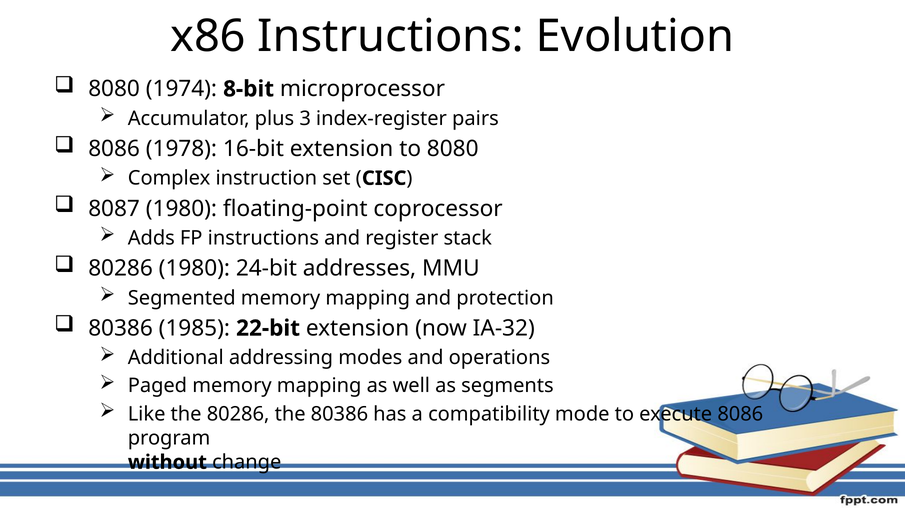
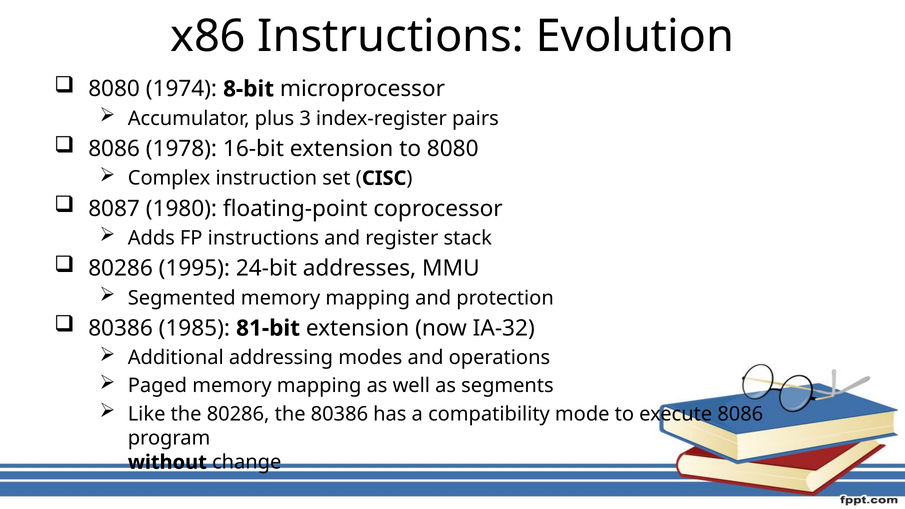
80286 1980: 1980 -> 1995 (194, 268)
22-bit: 22-bit -> 81-bit (268, 328)
